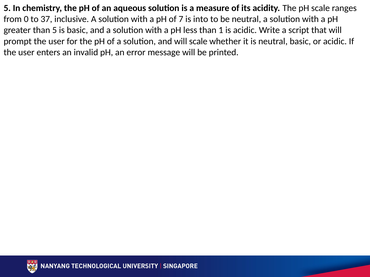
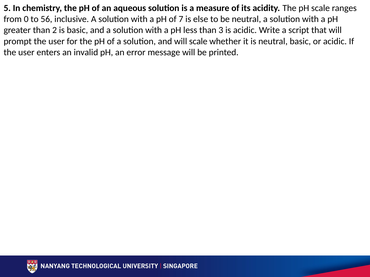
37: 37 -> 56 (46, 19)
into: into -> else (201, 19)
than 5: 5 -> 2 (55, 30)
1: 1 -> 3 (221, 30)
